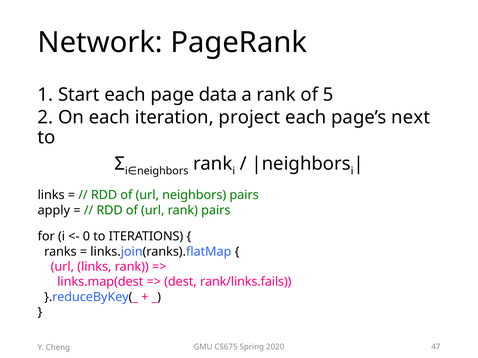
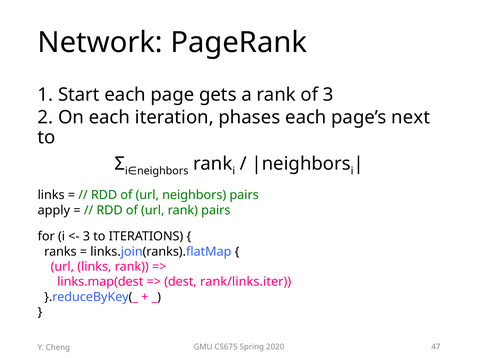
data: data -> gets (218, 95)
of 5: 5 -> 3 (328, 95)
project: project -> phases (249, 118)
0: 0 -> 3 (86, 237)
rank/links.fails: rank/links.fails -> rank/links.iter (246, 282)
